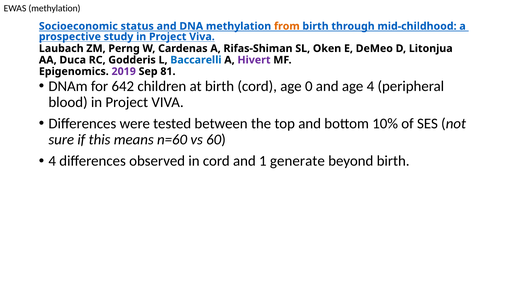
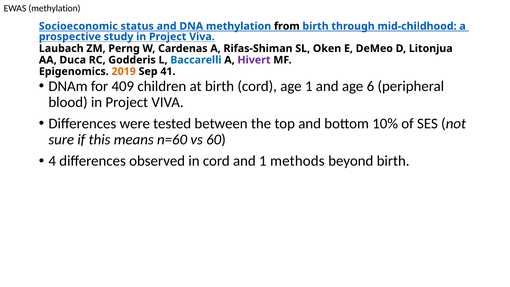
from colour: orange -> black (287, 26)
2019 colour: purple -> orange (124, 71)
81: 81 -> 41 (168, 71)
642: 642 -> 409 (123, 86)
age 0: 0 -> 1 (309, 86)
age 4: 4 -> 6 (370, 86)
generate: generate -> methods (297, 161)
